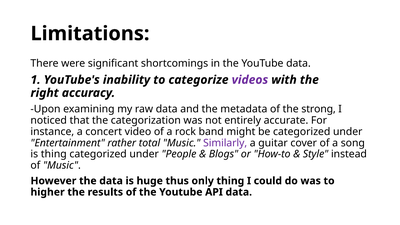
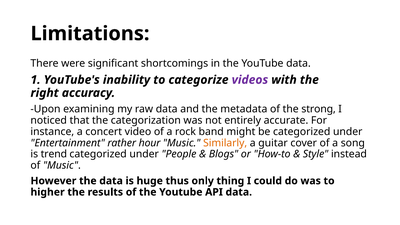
total: total -> hour (150, 143)
Similarly colour: purple -> orange (225, 143)
is thing: thing -> trend (54, 154)
